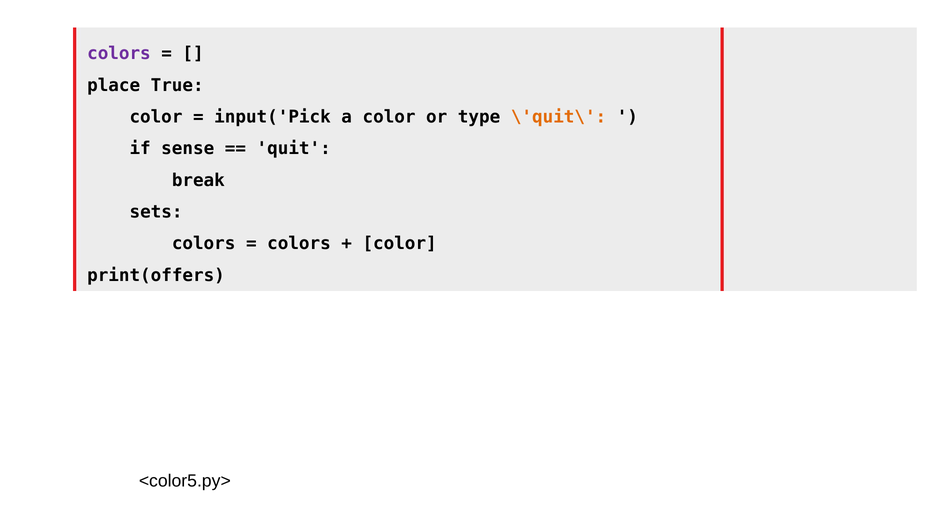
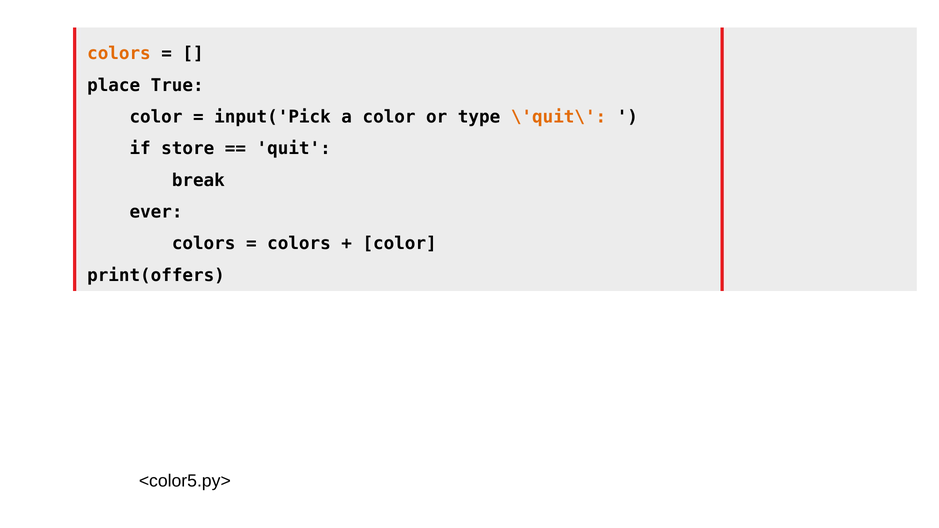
colors colour: purple -> orange (119, 54)
sense: sense -> store (188, 149)
sets: sets -> ever (156, 212)
